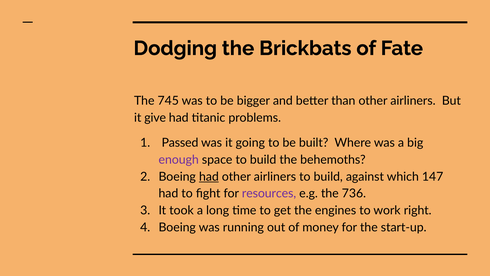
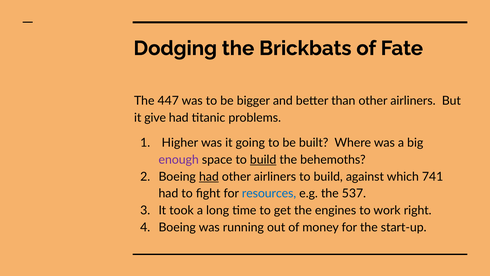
745: 745 -> 447 (168, 101)
Passed: Passed -> Higher (180, 143)
build underline: none -> present (263, 160)
147: 147 -> 741 (433, 176)
resources colour: purple -> blue (269, 193)
736: 736 -> 537 (354, 193)
